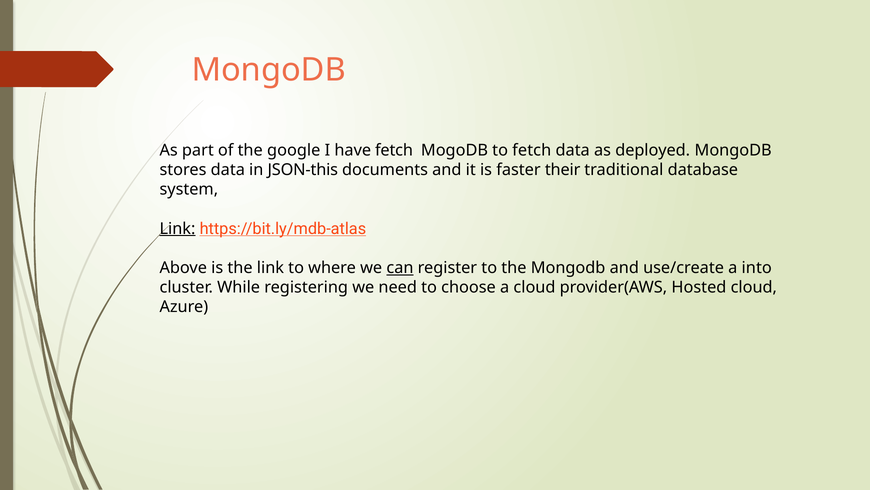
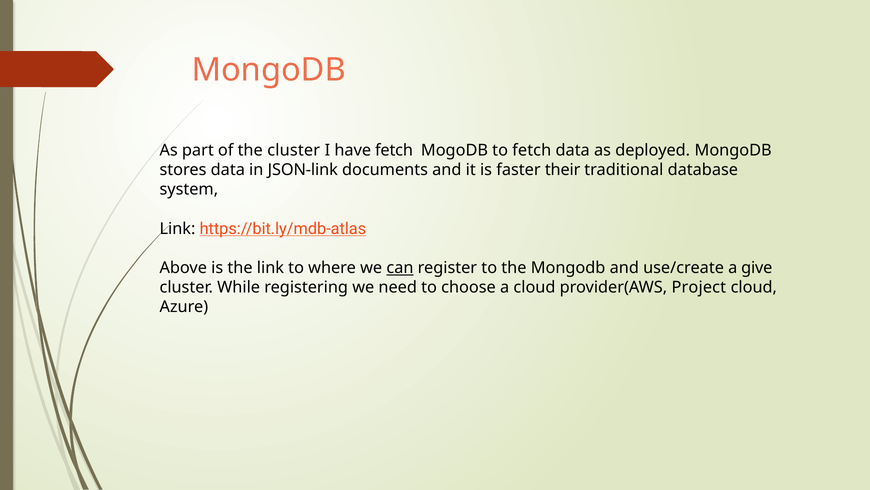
the google: google -> cluster (294, 150)
JSON-this: JSON-this -> JSON-link (303, 170)
Link underline: present -> none (177, 228)
into: into -> give (757, 268)
Hosted: Hosted -> Project (699, 287)
